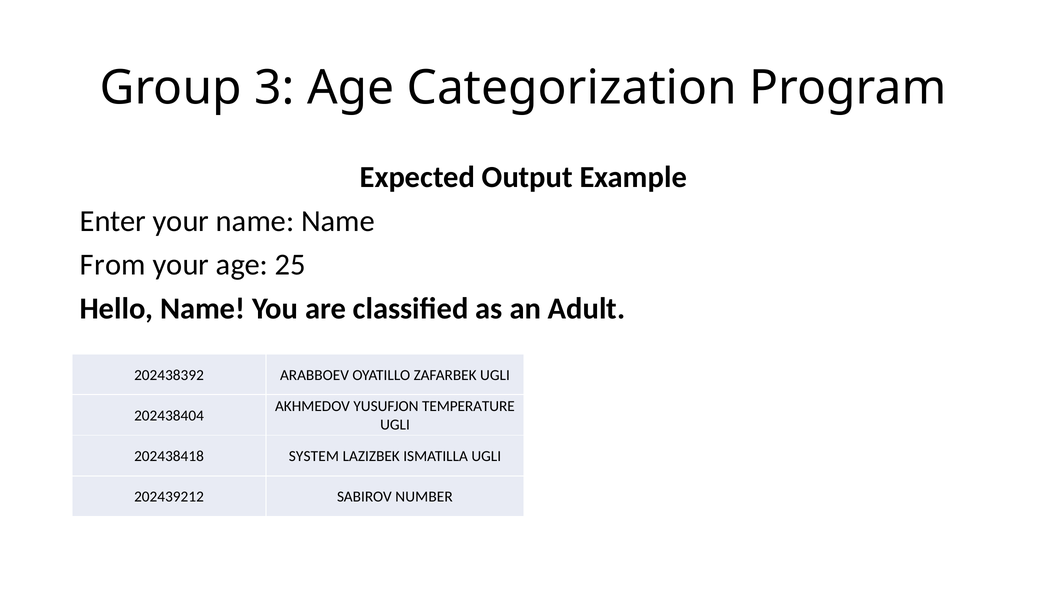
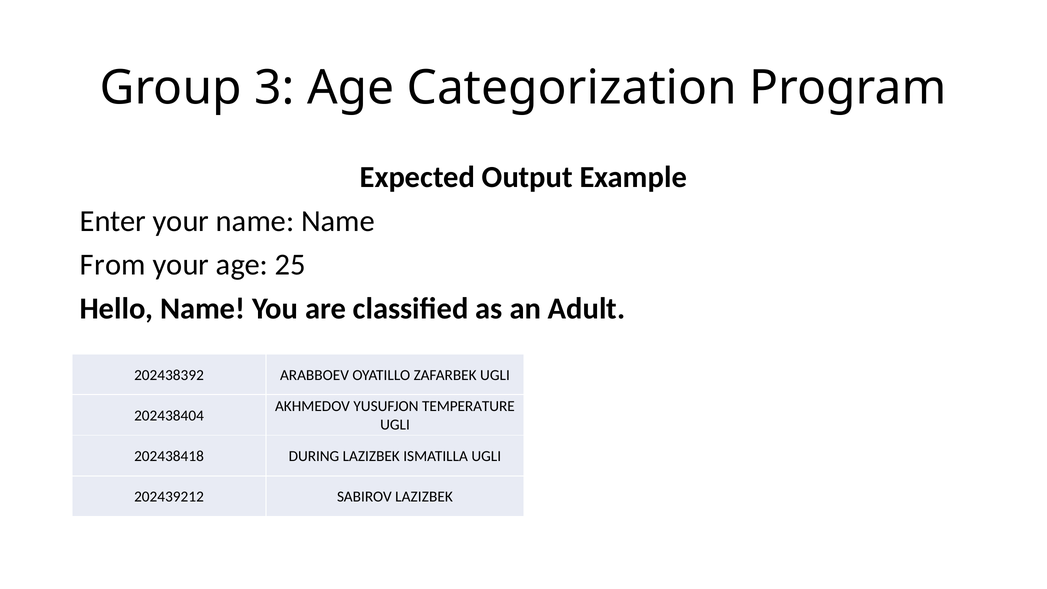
SYSTEM: SYSTEM -> DURING (314, 456)
SABIROV NUMBER: NUMBER -> LAZIZBEK (424, 497)
